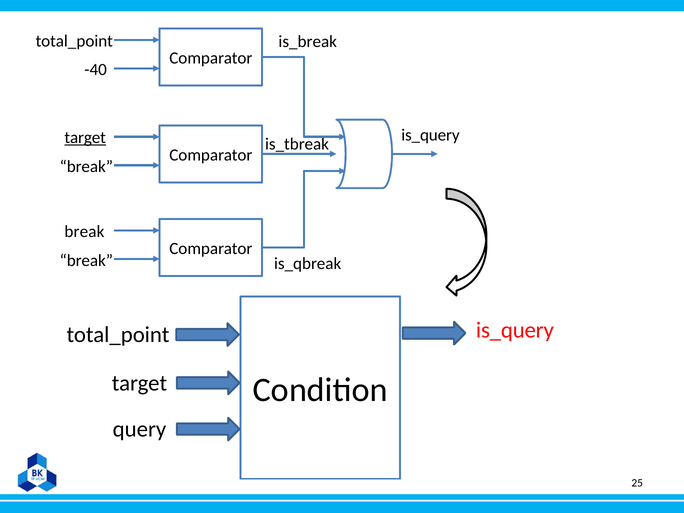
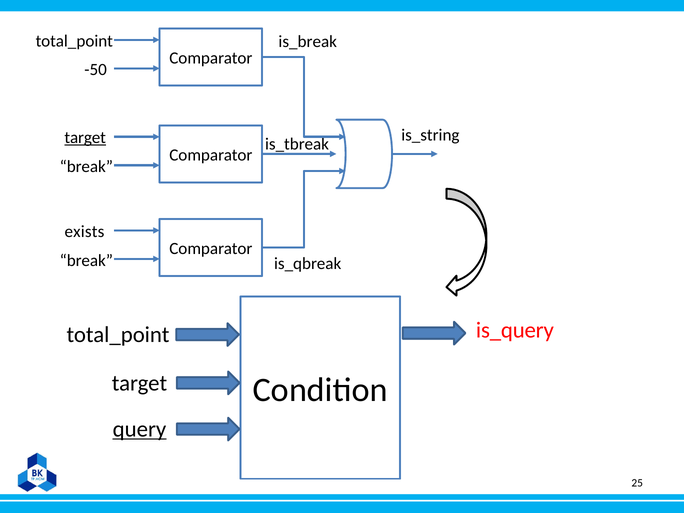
-40: -40 -> -50 (96, 69)
is_query: is_query -> is_string (430, 135)
break: break -> exists (84, 231)
query underline: none -> present (139, 429)
